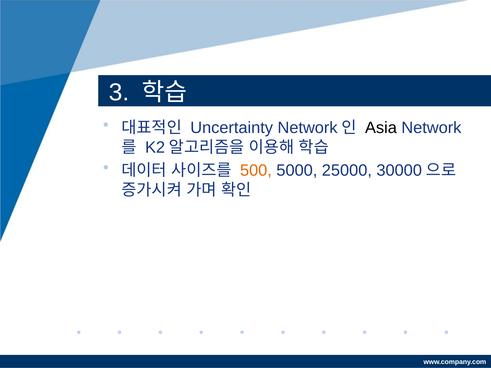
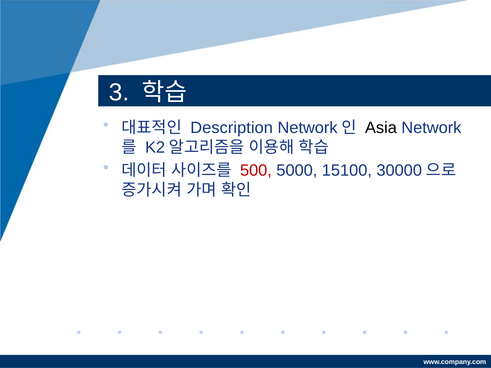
Uncertainty: Uncertainty -> Description (232, 128)
500 colour: orange -> red (256, 171)
25000: 25000 -> 15100 (347, 171)
